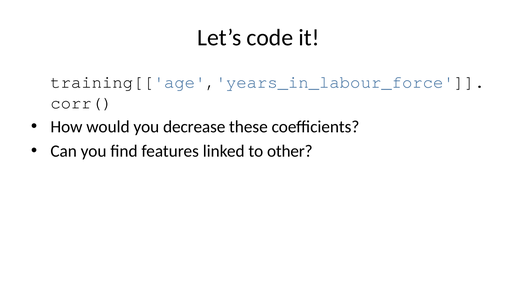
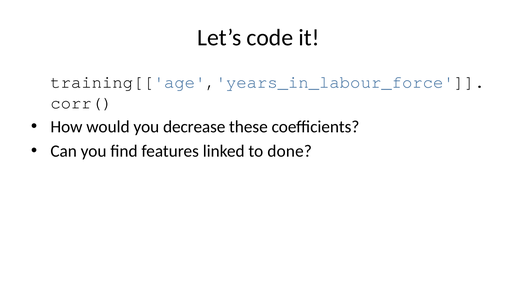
other: other -> done (290, 151)
